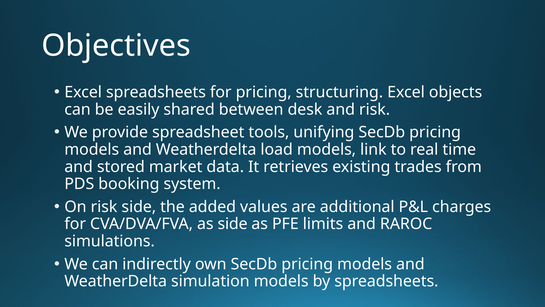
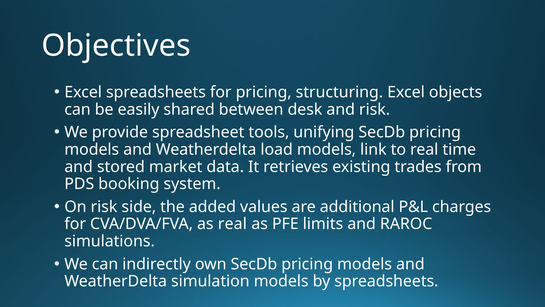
as side: side -> real (232, 224)
